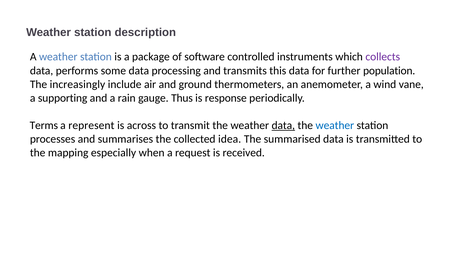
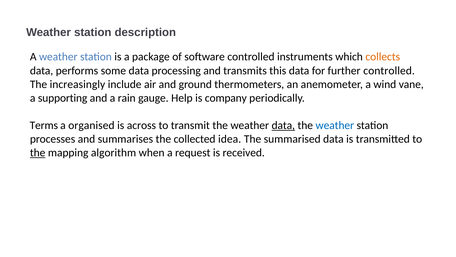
collects colour: purple -> orange (383, 57)
further population: population -> controlled (389, 70)
Thus: Thus -> Help (182, 98)
response: response -> company (226, 98)
represent: represent -> organised (91, 125)
the underline: none -> present (38, 153)
especially: especially -> algorithm (114, 153)
